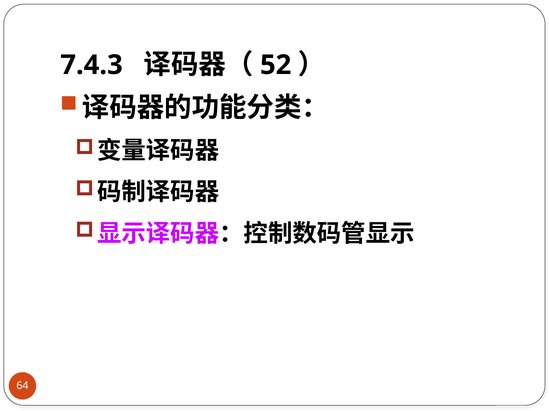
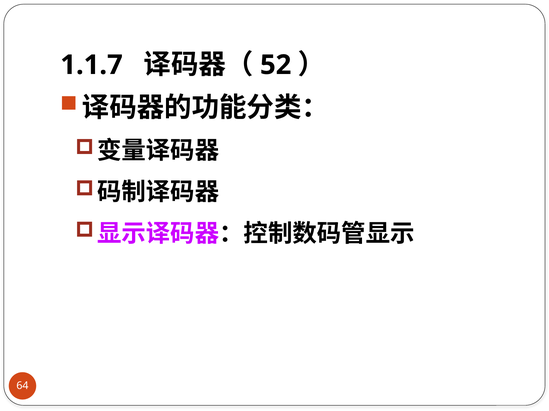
7.4.3: 7.4.3 -> 1.1.7 (92, 65)
